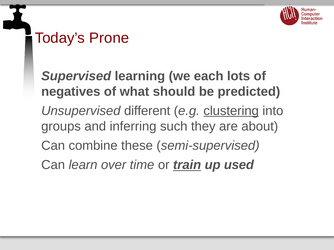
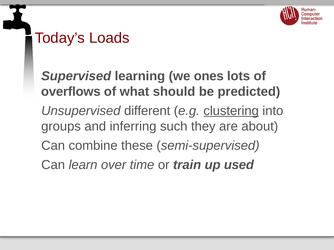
Prone: Prone -> Loads (109, 38)
each: each -> ones (209, 76)
negatives: negatives -> overflows (71, 92)
train underline: present -> none (187, 165)
